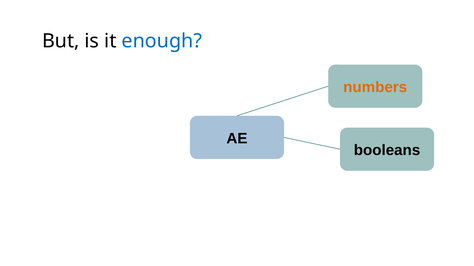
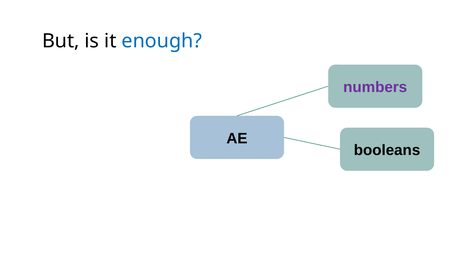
numbers colour: orange -> purple (375, 87)
